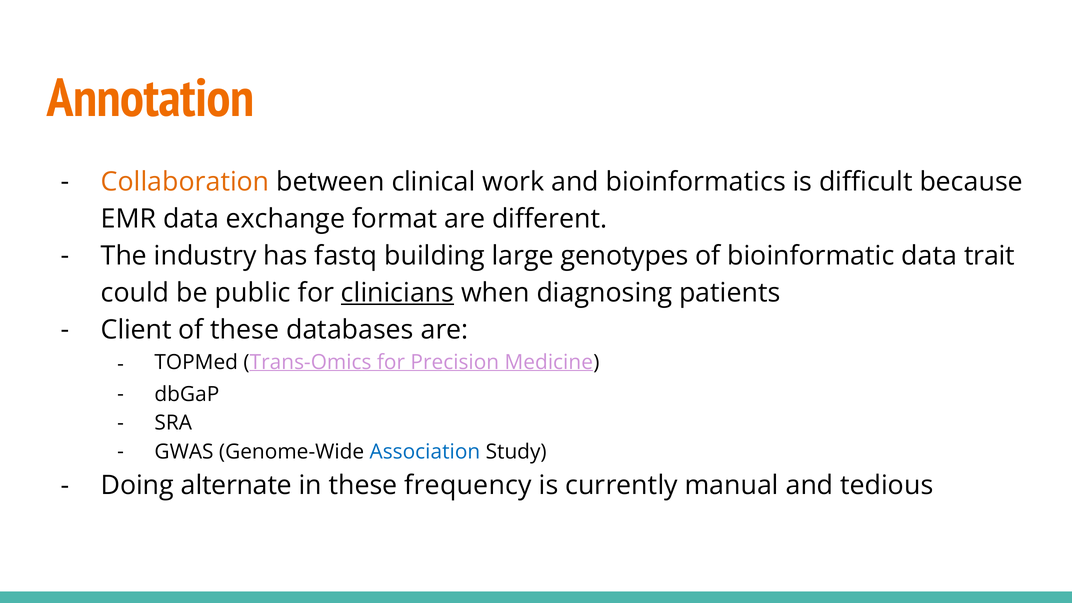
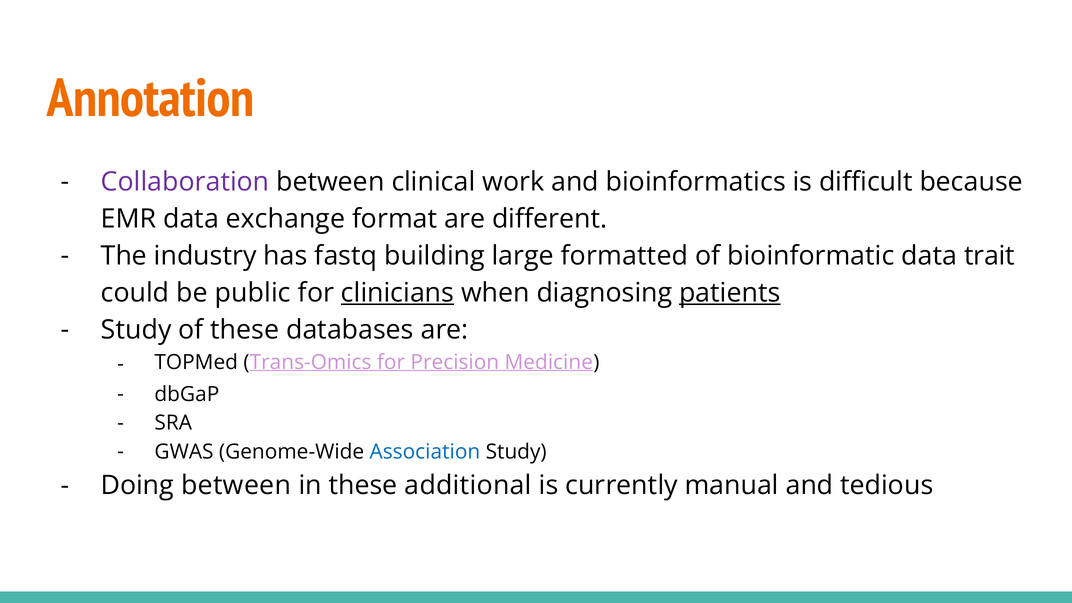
Collaboration colour: orange -> purple (185, 182)
genotypes: genotypes -> formatted (624, 256)
patients underline: none -> present (730, 293)
Client: Client -> Study (136, 330)
Doing alternate: alternate -> between (236, 486)
frequency: frequency -> additional (468, 486)
